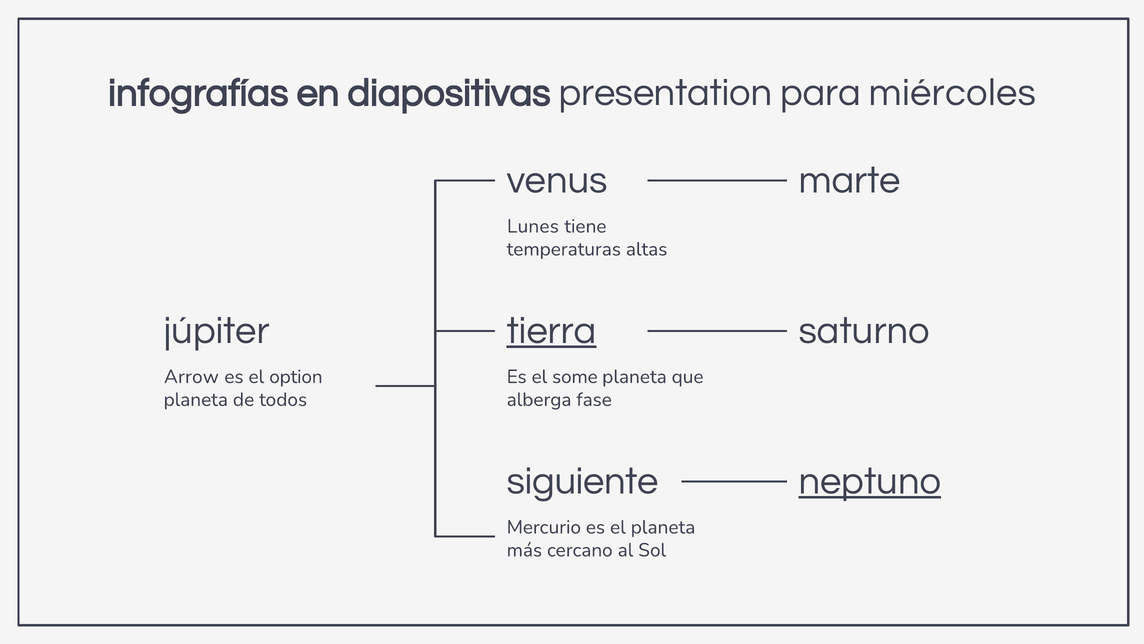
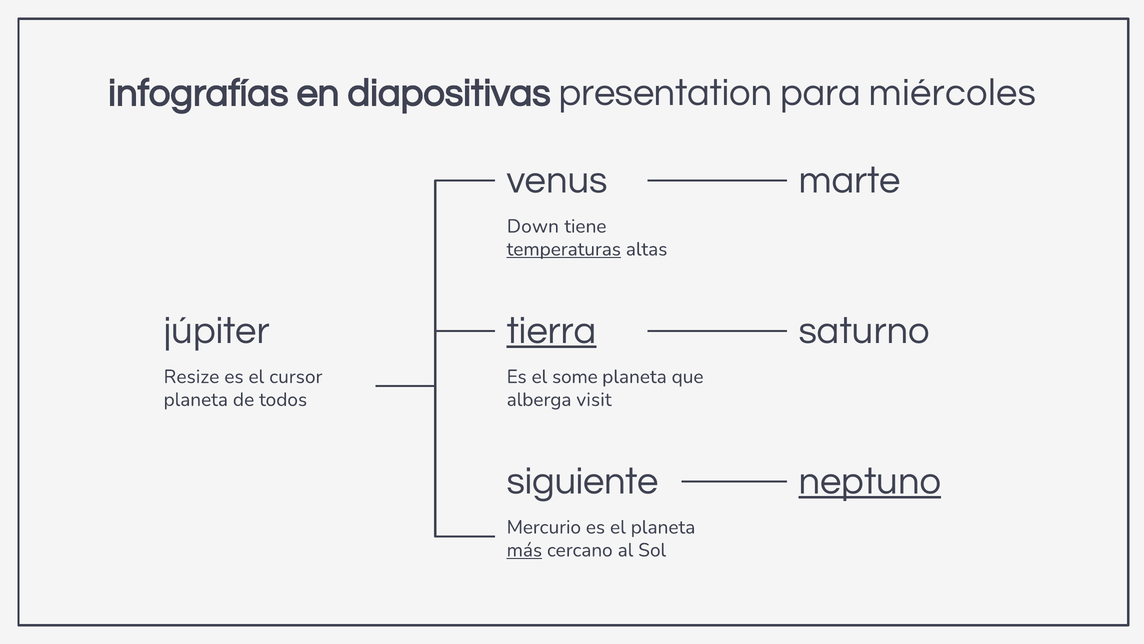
Lunes: Lunes -> Down (533, 226)
temperaturas underline: none -> present (564, 249)
Arrow: Arrow -> Resize (191, 376)
option: option -> cursor (296, 376)
fase: fase -> visit (594, 399)
más underline: none -> present (524, 550)
